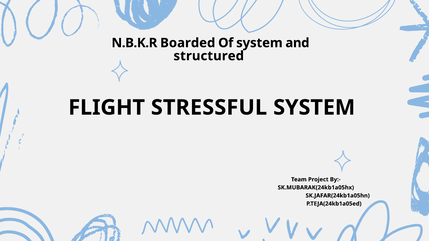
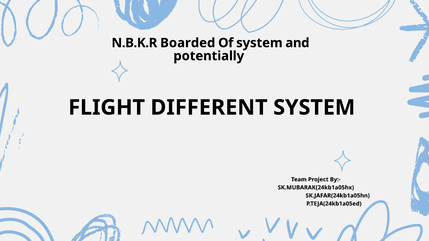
structured: structured -> potentially (209, 56)
STRESSFUL: STRESSFUL -> DIFFERENT (209, 108)
